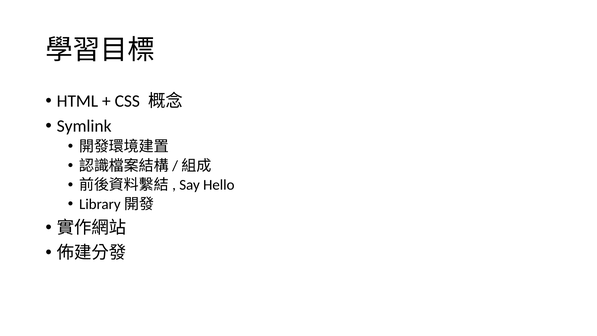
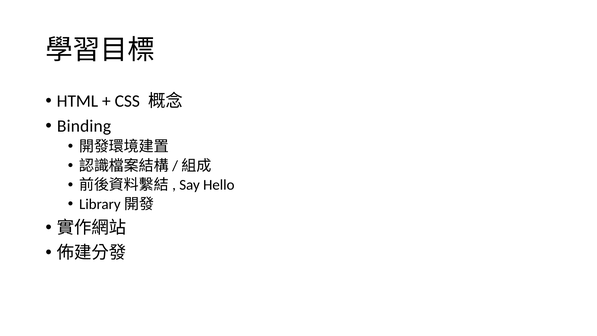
Symlink: Symlink -> Binding (84, 126)
